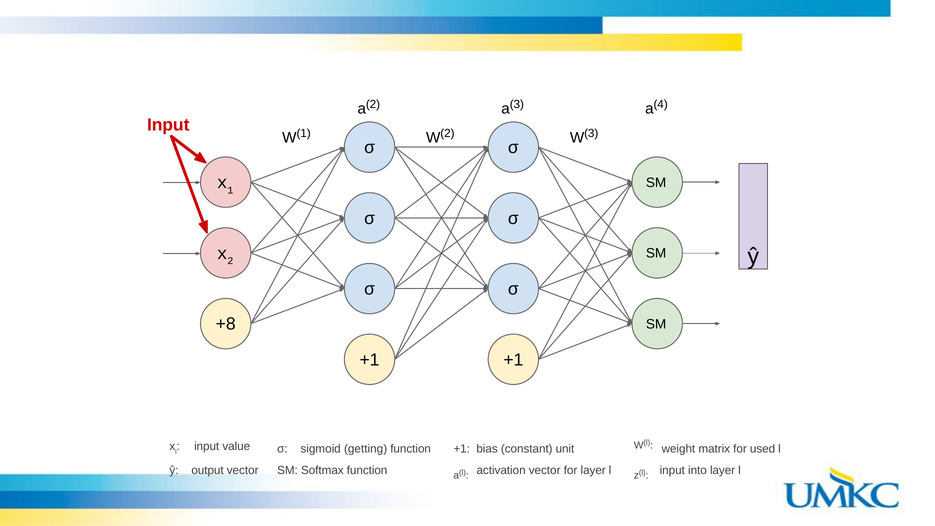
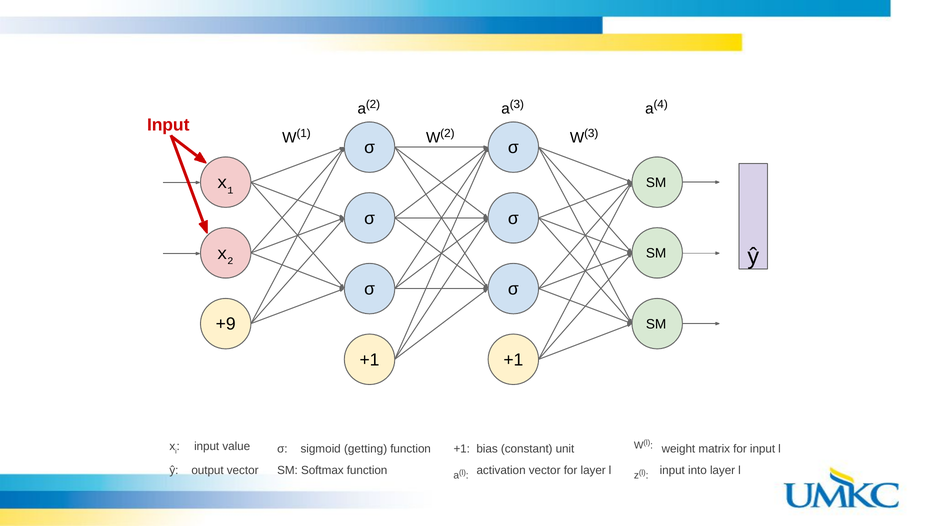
+8: +8 -> +9 (226, 324)
for used: used -> input (763, 449)
